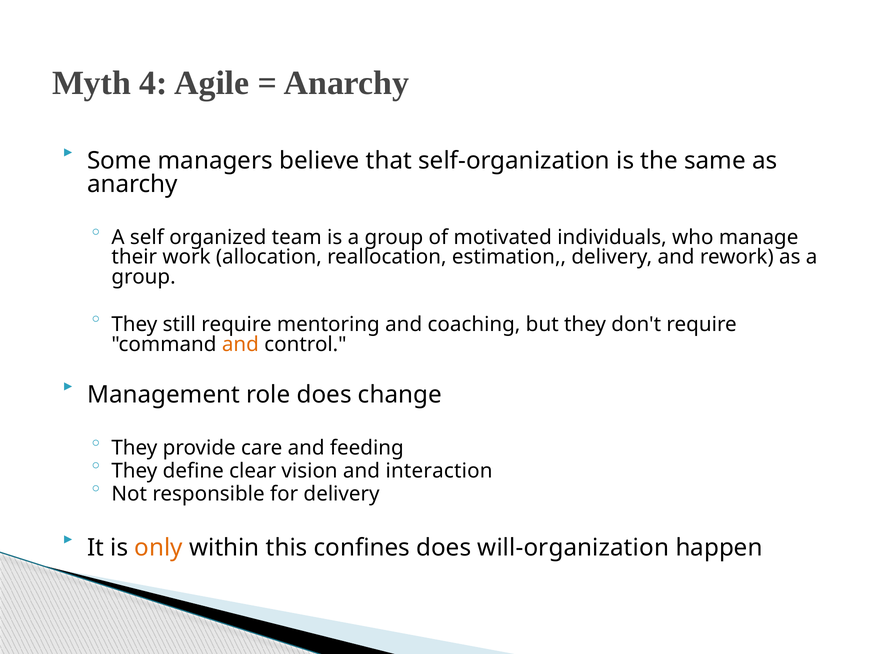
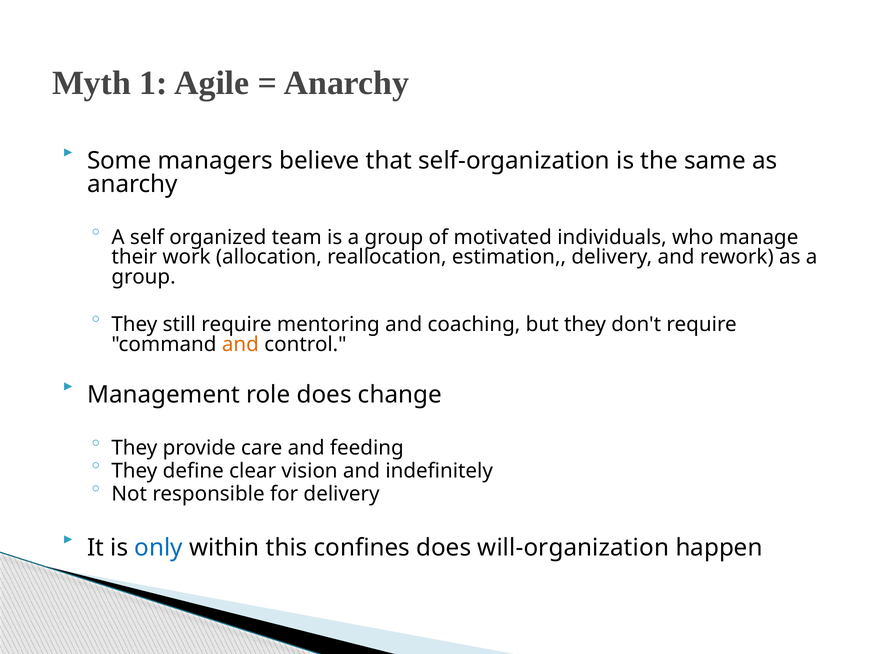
4: 4 -> 1 (154, 83)
interaction: interaction -> indefinitely (439, 471)
only colour: orange -> blue (159, 548)
